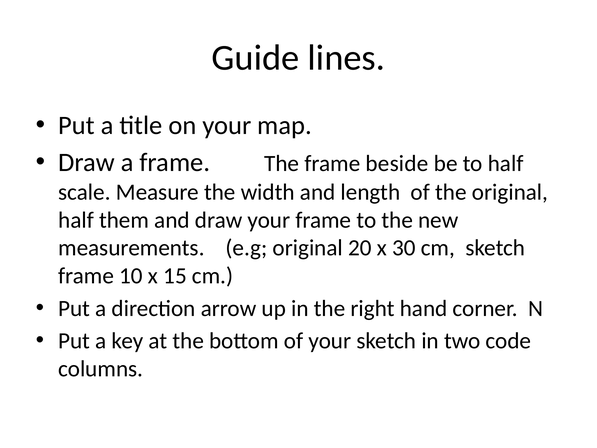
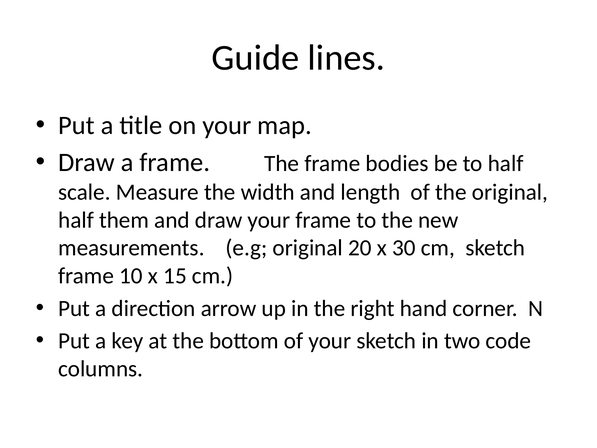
beside: beside -> bodies (397, 163)
